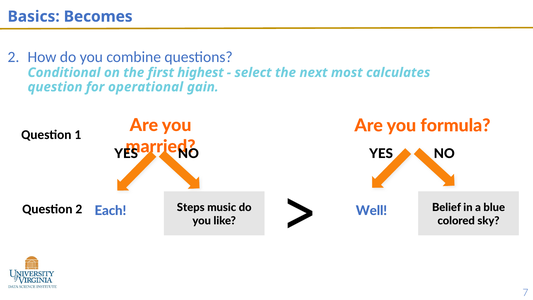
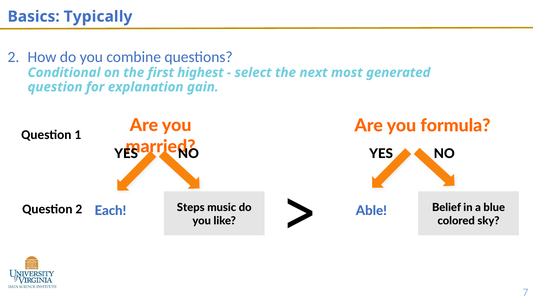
Becomes: Becomes -> Typically (98, 17)
calculates: calculates -> generated (398, 73)
operational: operational -> explanation (146, 87)
Well: Well -> Able (371, 211)
